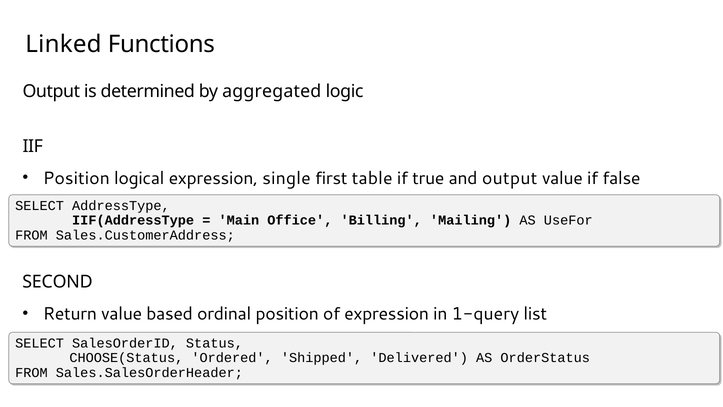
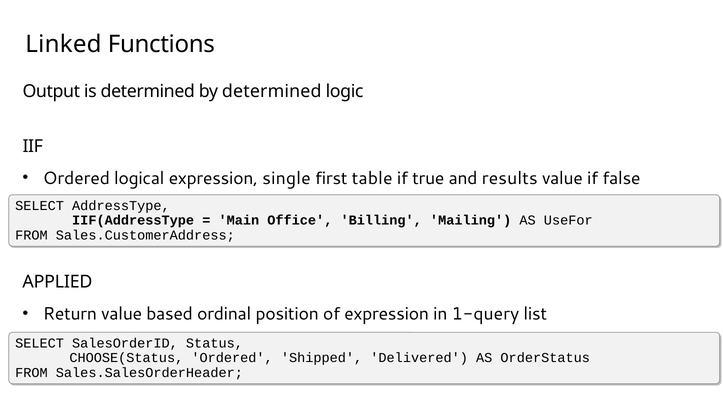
by aggregated: aggregated -> determined (272, 91)
Position: Position -> Ordered (76, 178)
and output: output -> results (510, 178)
SECOND: SECOND -> APPLIED (57, 282)
